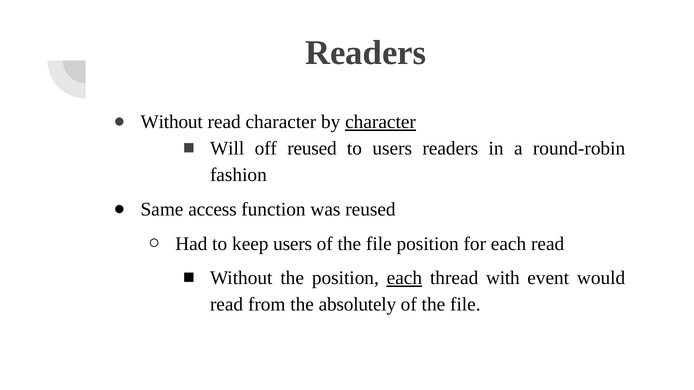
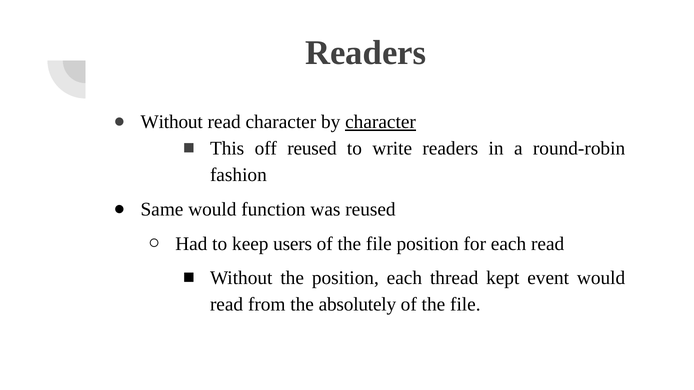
Will: Will -> This (227, 149)
to users: users -> write (392, 149)
Same access: access -> would (212, 210)
each underline: present -> none (404, 278)
with: with -> kept (503, 278)
